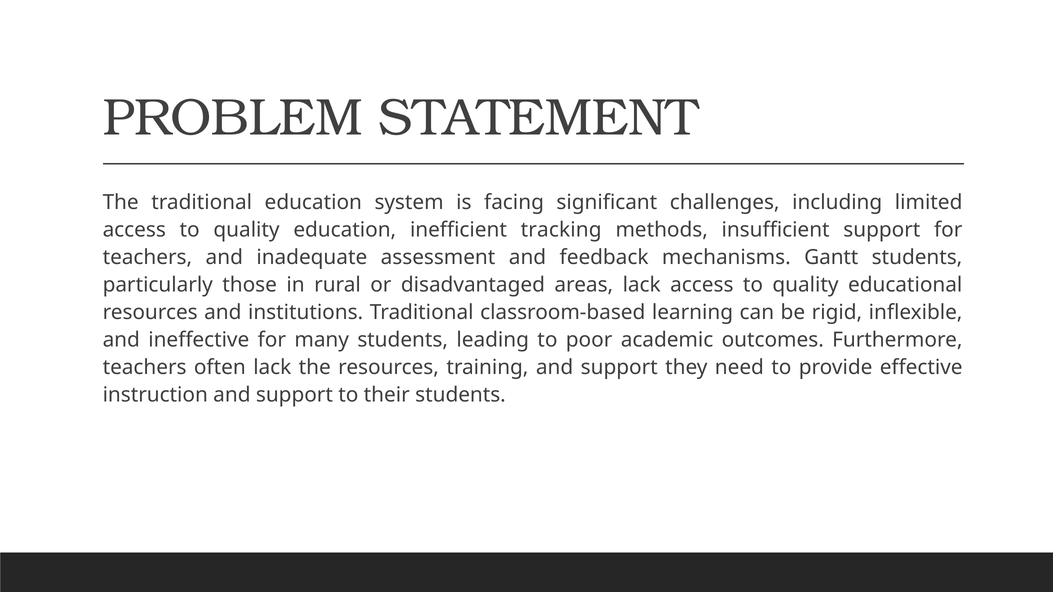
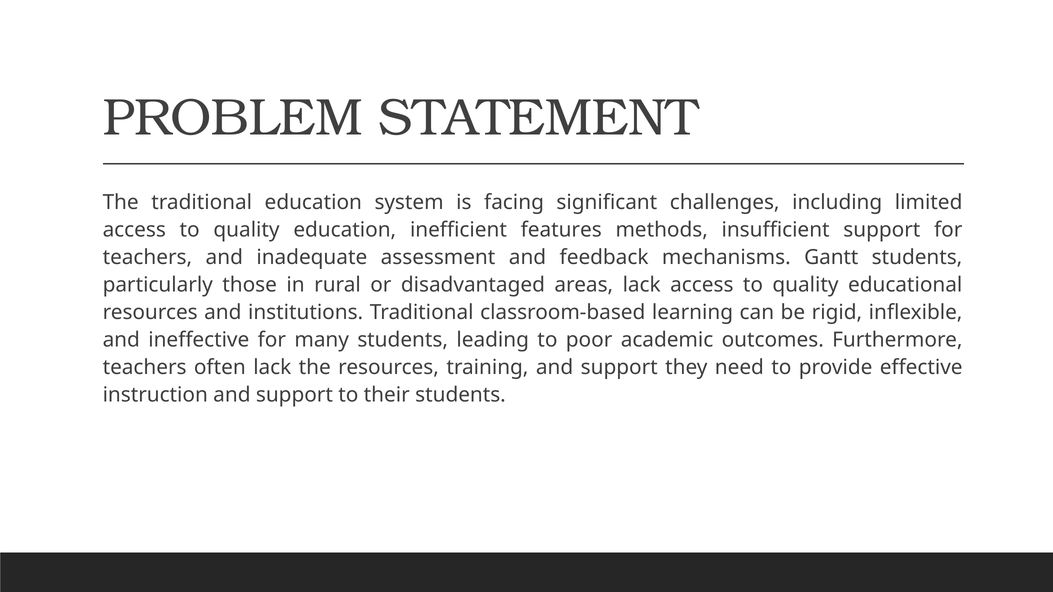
tracking: tracking -> features (561, 230)
